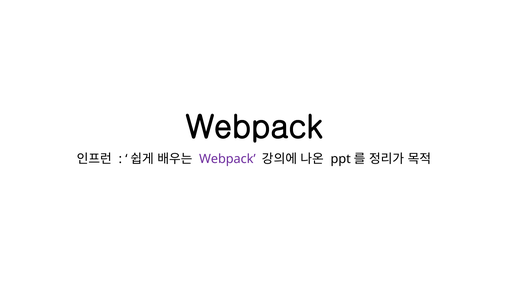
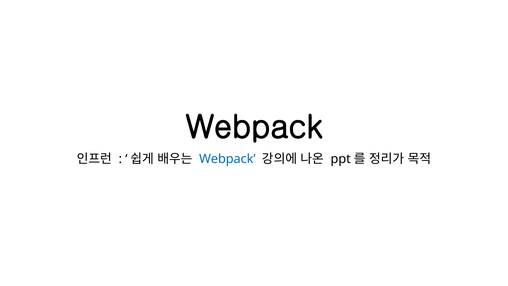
Webpack colour: purple -> blue (227, 159)
